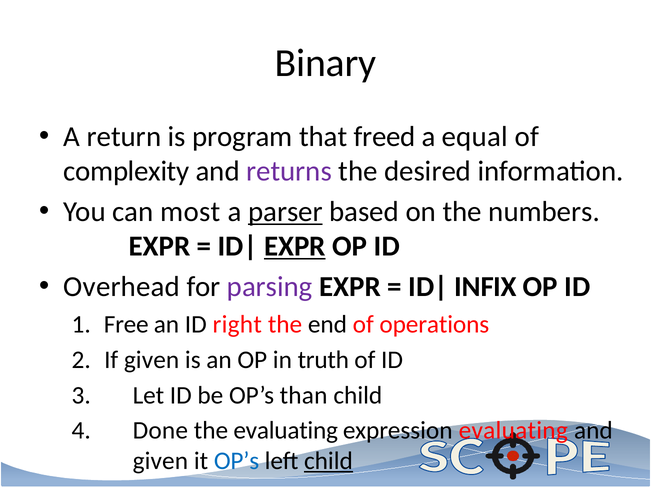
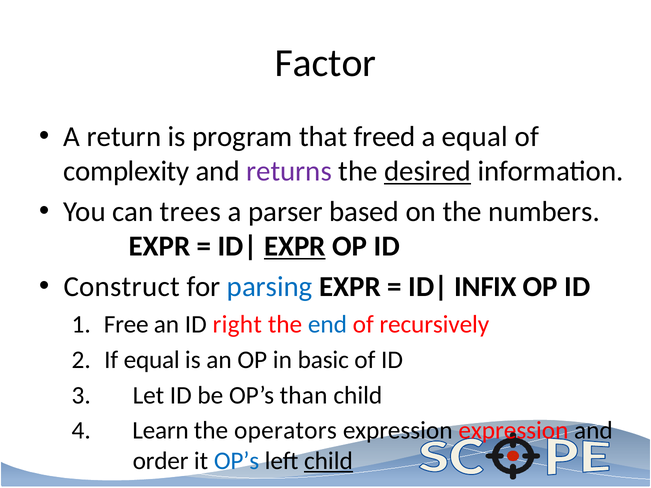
Binary: Binary -> Factor (326, 63)
desired underline: none -> present (428, 171)
most: most -> trees (190, 212)
parser underline: present -> none (285, 212)
Overhead: Overhead -> Construct (122, 287)
parsing colour: purple -> blue (270, 287)
end colour: black -> blue (327, 324)
operations: operations -> recursively (434, 324)
If given: given -> equal (152, 360)
truth: truth -> basic (323, 360)
Done: Done -> Learn (161, 431)
the evaluating: evaluating -> operators (285, 431)
expression evaluating: evaluating -> expression (513, 431)
given: given -> order (161, 461)
